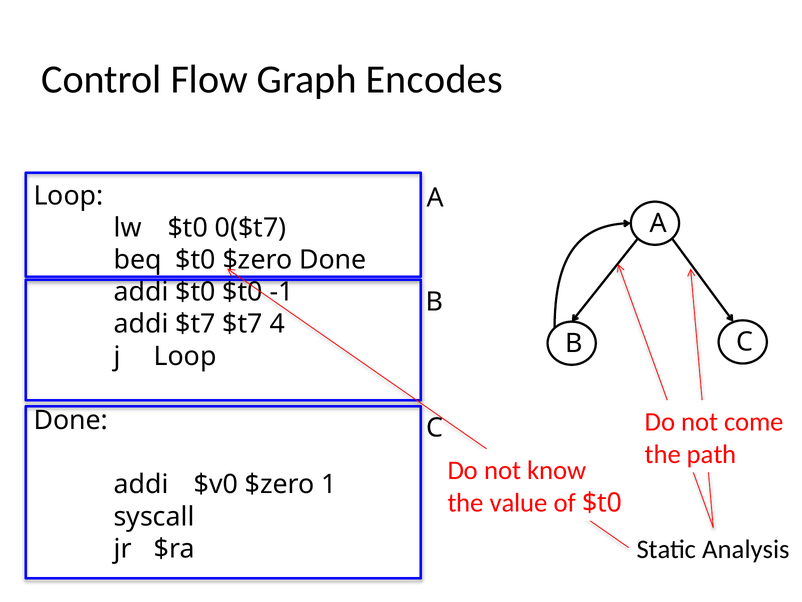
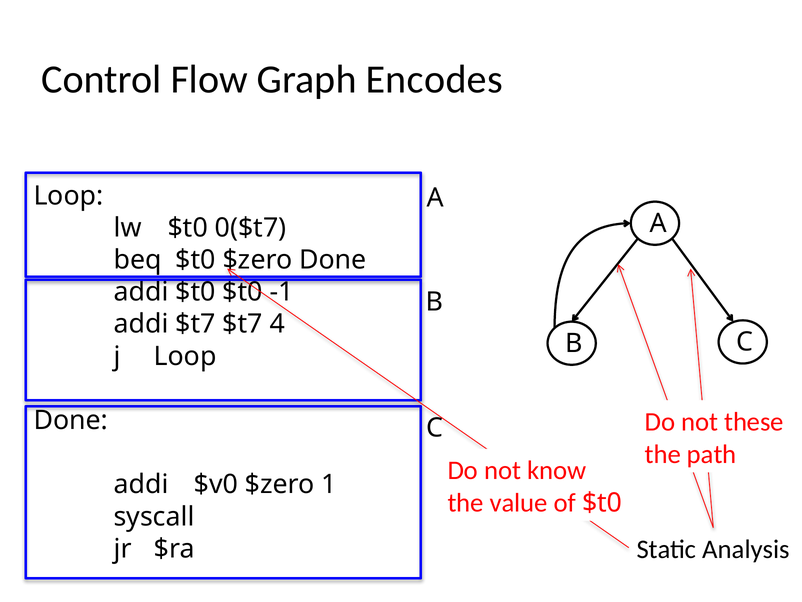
come: come -> these (754, 422)
